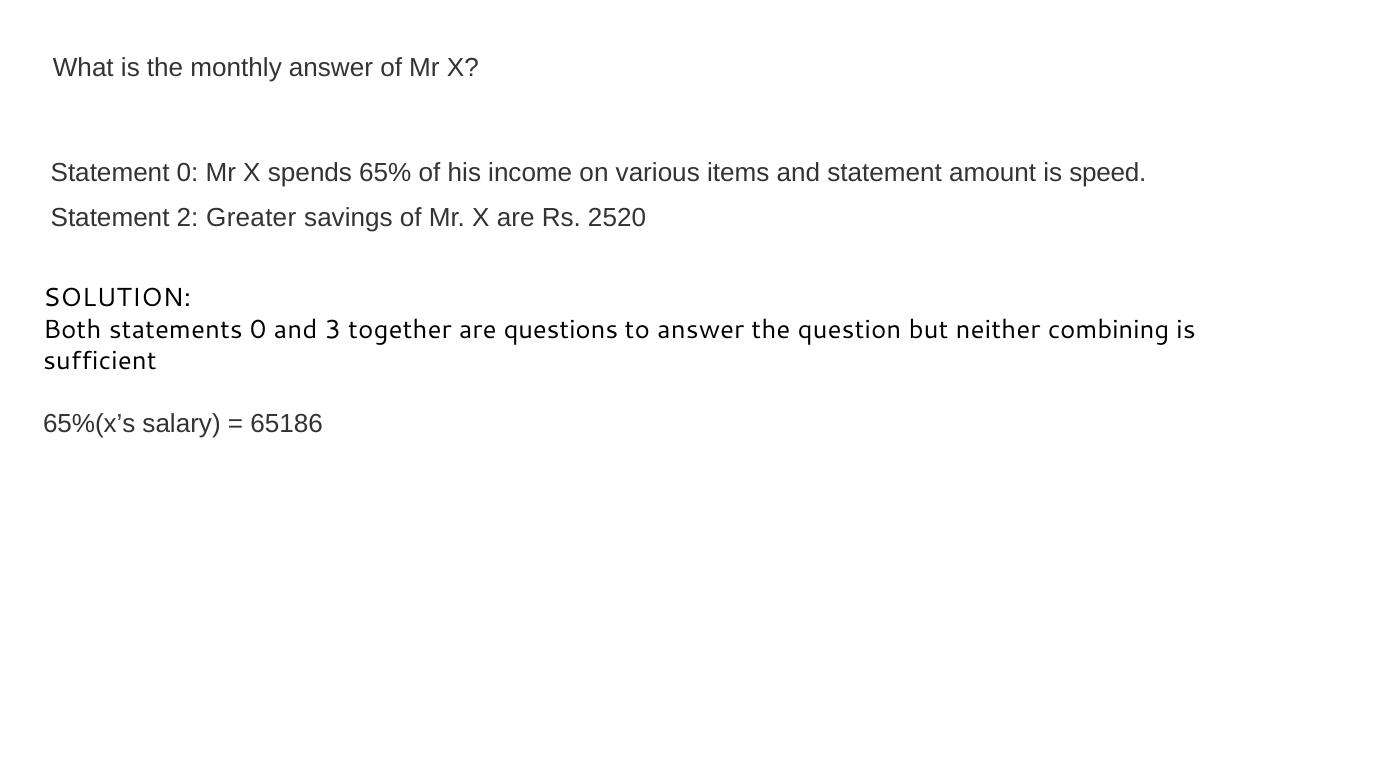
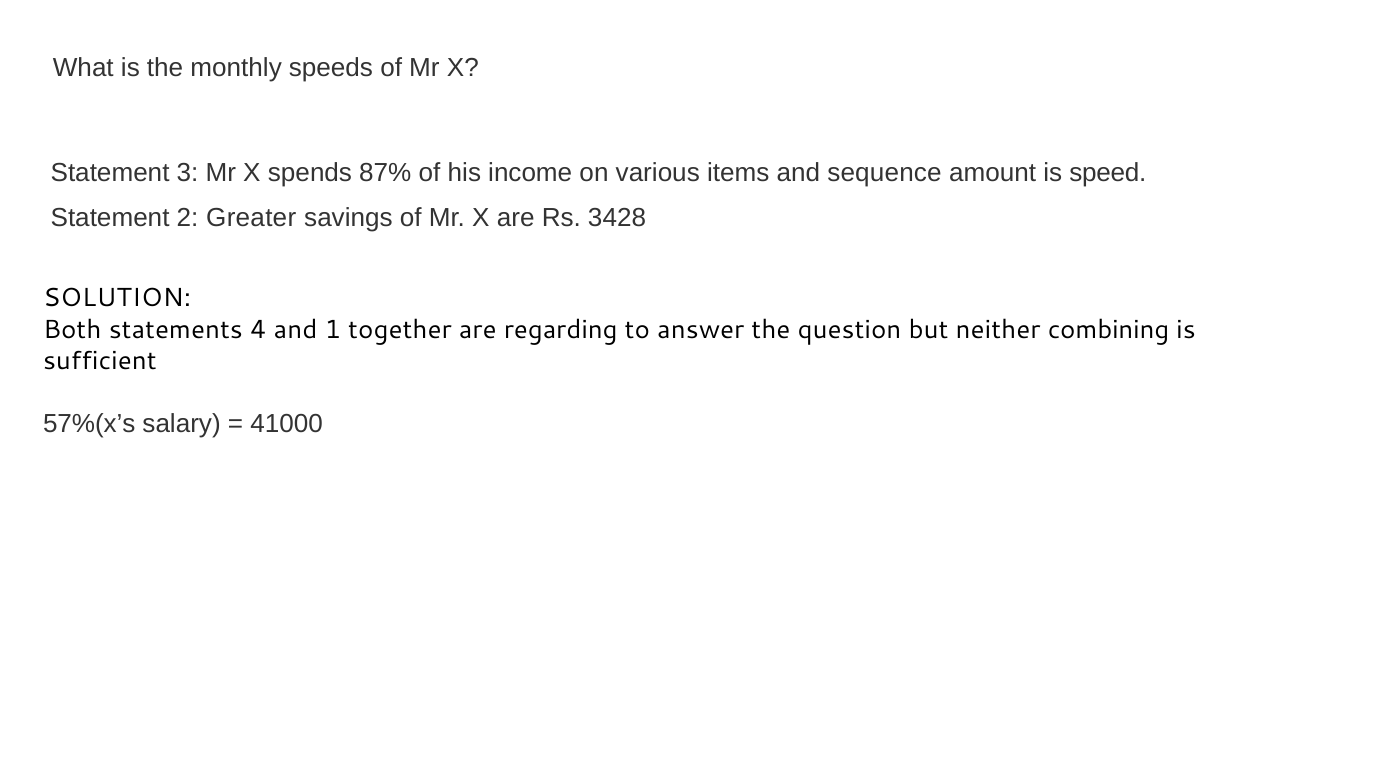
monthly answer: answer -> speeds (331, 68)
Statement 0: 0 -> 3 (188, 173)
65%: 65% -> 87% (385, 173)
and statement: statement -> sequence (884, 173)
2520: 2520 -> 3428 (617, 218)
statements 0: 0 -> 4 (258, 329)
3: 3 -> 1 (333, 329)
questions: questions -> regarding (561, 329)
65%(x’s: 65%(x’s -> 57%(x’s (89, 423)
65186: 65186 -> 41000 (287, 423)
